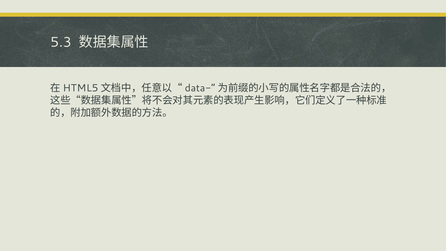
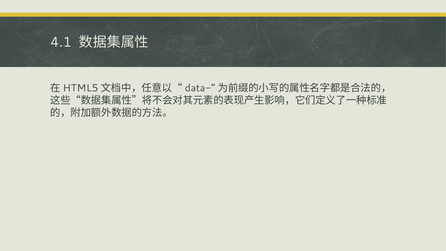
5.3: 5.3 -> 4.1 (61, 42)
